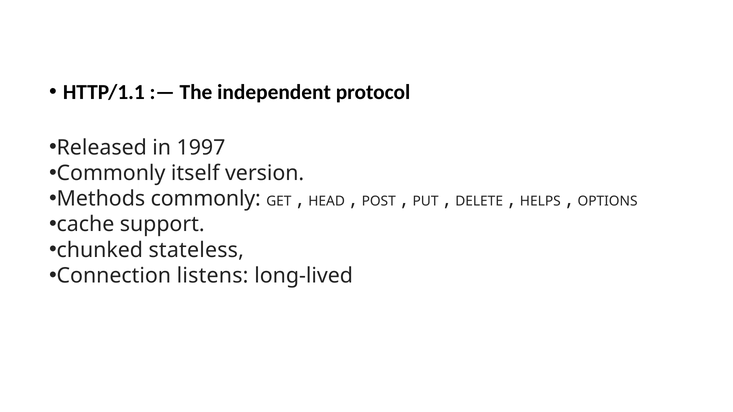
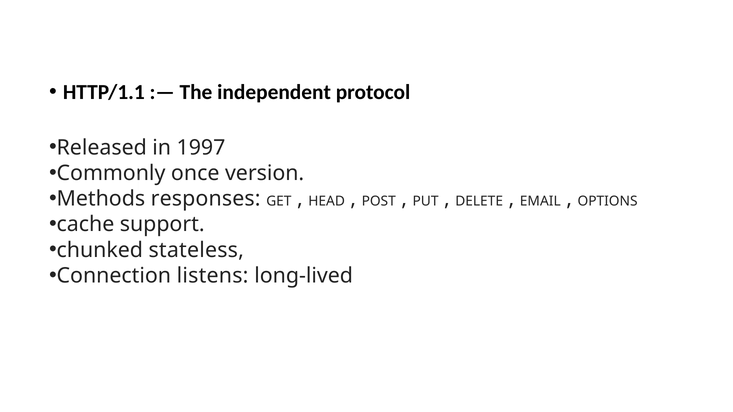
itself: itself -> once (195, 173)
Methods commonly: commonly -> responses (206, 199)
HELPS: HELPS -> EMAIL (540, 201)
